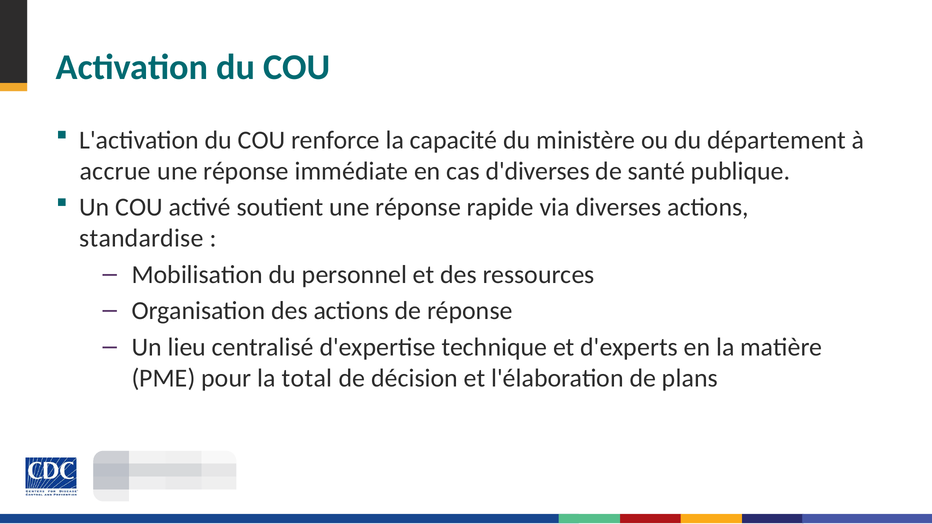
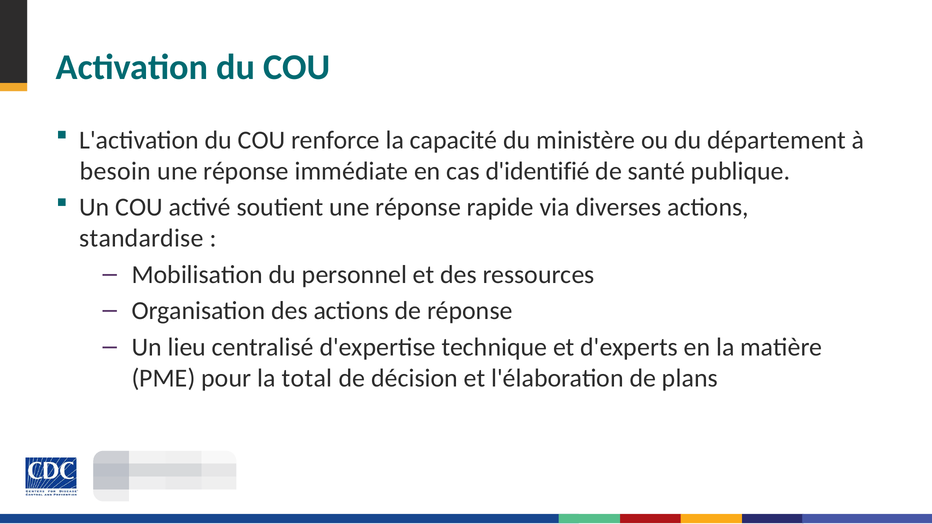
accrue: accrue -> besoin (115, 171)
d'diverses: d'diverses -> d'identifié (538, 171)
